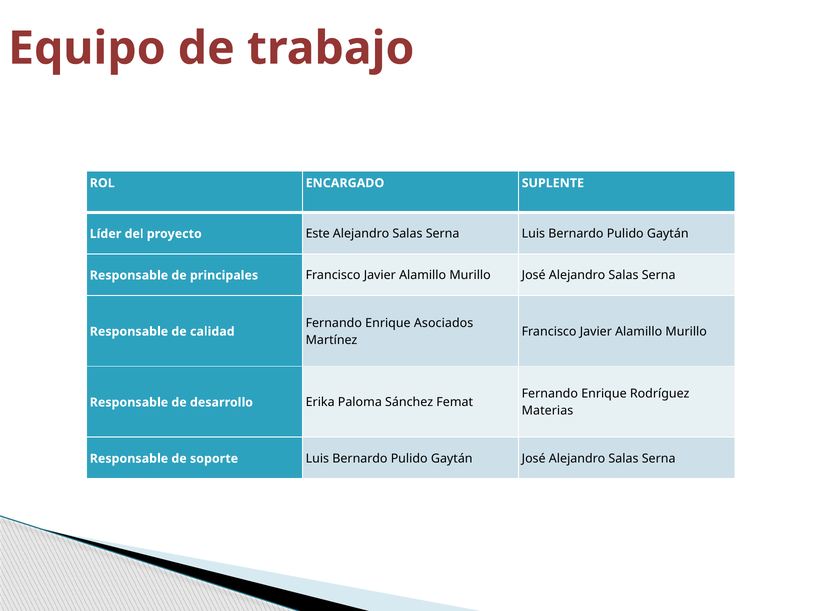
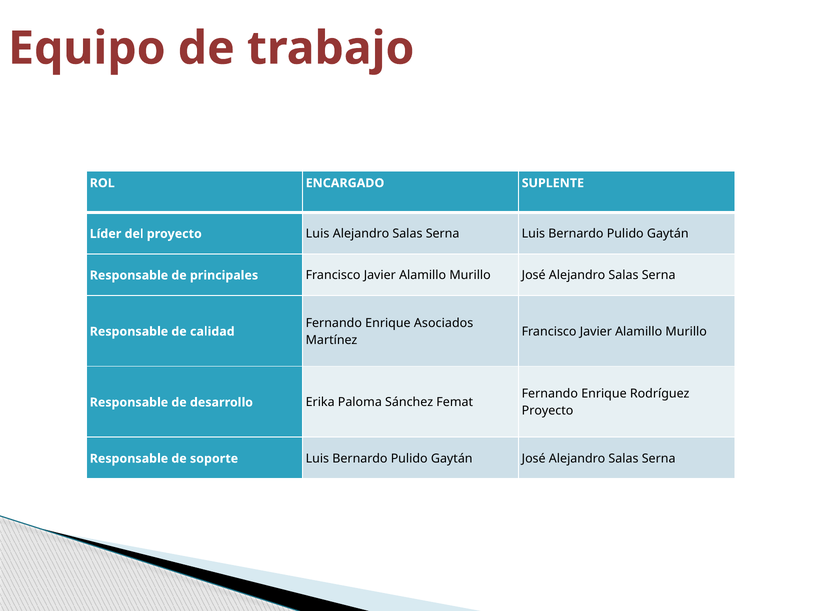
proyecto Este: Este -> Luis (318, 234)
Materias: Materias -> Proyecto (548, 411)
